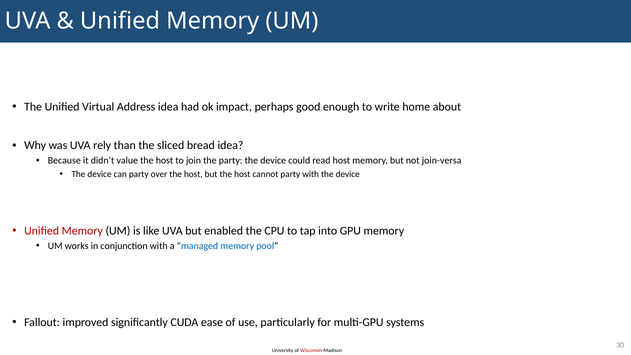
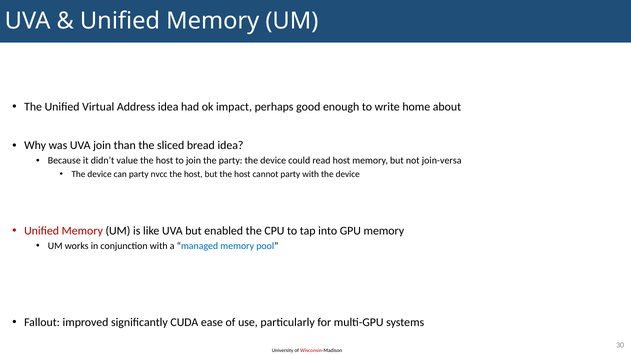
UVA rely: rely -> join (102, 146)
over: over -> nvcc (159, 174)
